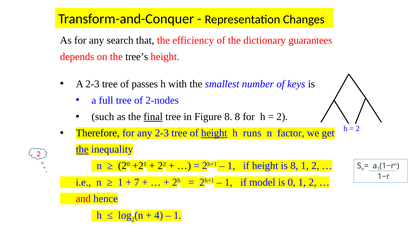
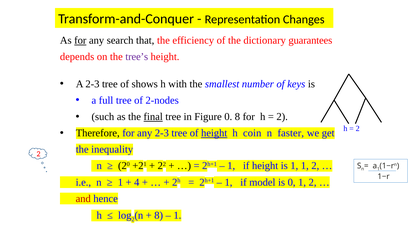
for underline: none -> present (80, 40)
tree’s colour: black -> purple (137, 57)
passes: passes -> shows (145, 84)
Figure 8: 8 -> 0 (228, 117)
runs: runs -> coin (252, 133)
factor: factor -> faster (291, 133)
the underline: present -> none (82, 149)
is 8: 8 -> 1 (294, 166)
7: 7 -> 4 (137, 182)
4: 4 -> 8 (159, 215)
